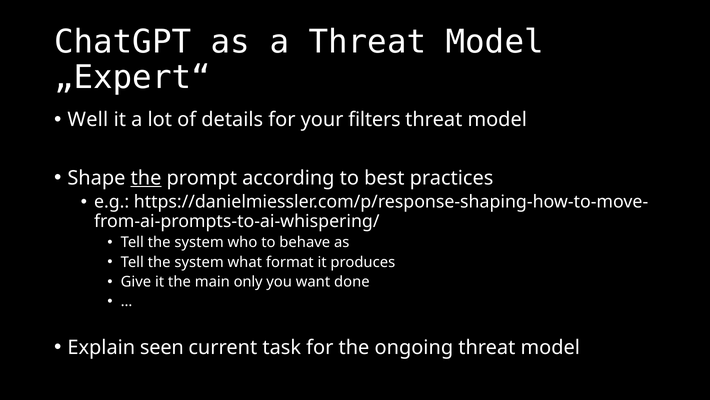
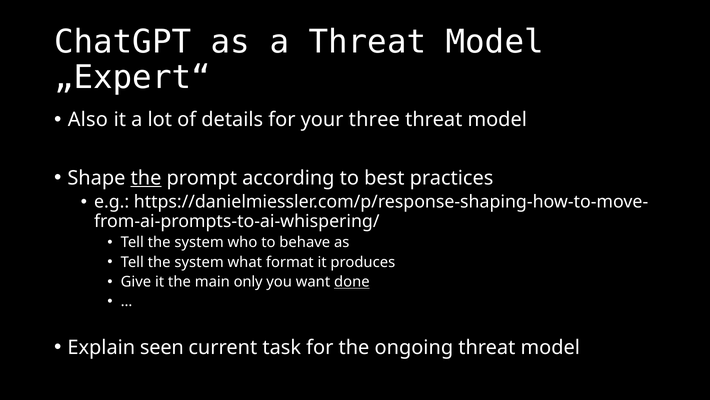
Well: Well -> Also (88, 120)
filters: filters -> three (374, 120)
done underline: none -> present (352, 281)
